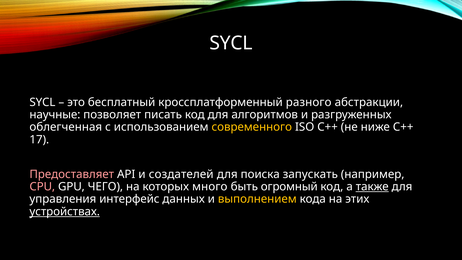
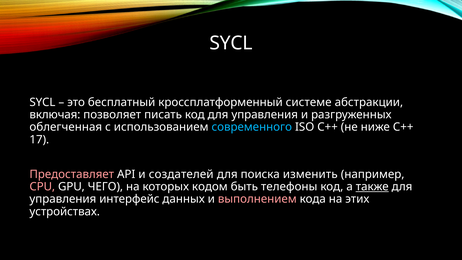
разного: разного -> системе (309, 102)
научные: научные -> включая (55, 115)
код для алгоритмов: алгоритмов -> управления (265, 115)
современного colour: yellow -> light blue (252, 127)
запускать: запускать -> изменить (310, 174)
много: много -> кодом (210, 187)
огромный: огромный -> телефоны (289, 187)
выполнением colour: yellow -> pink (257, 199)
устройствах underline: present -> none (65, 212)
